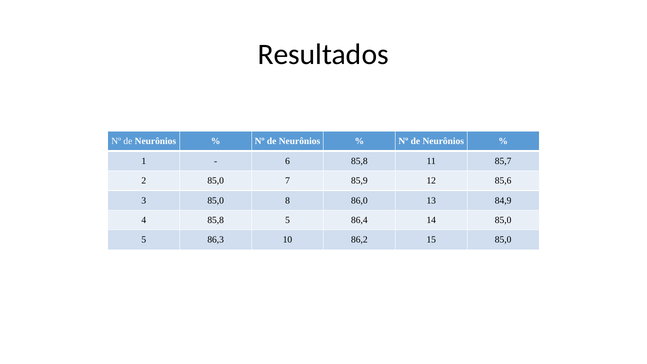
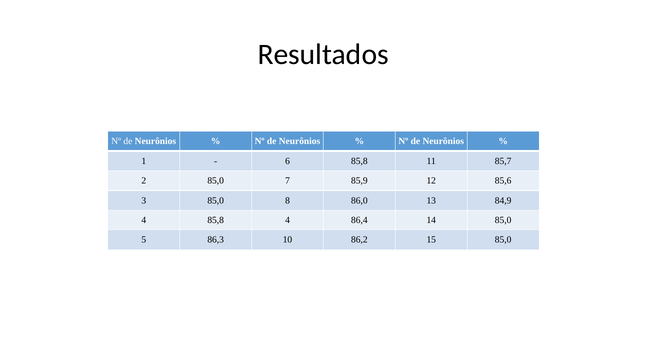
85,8 5: 5 -> 4 (288, 220)
